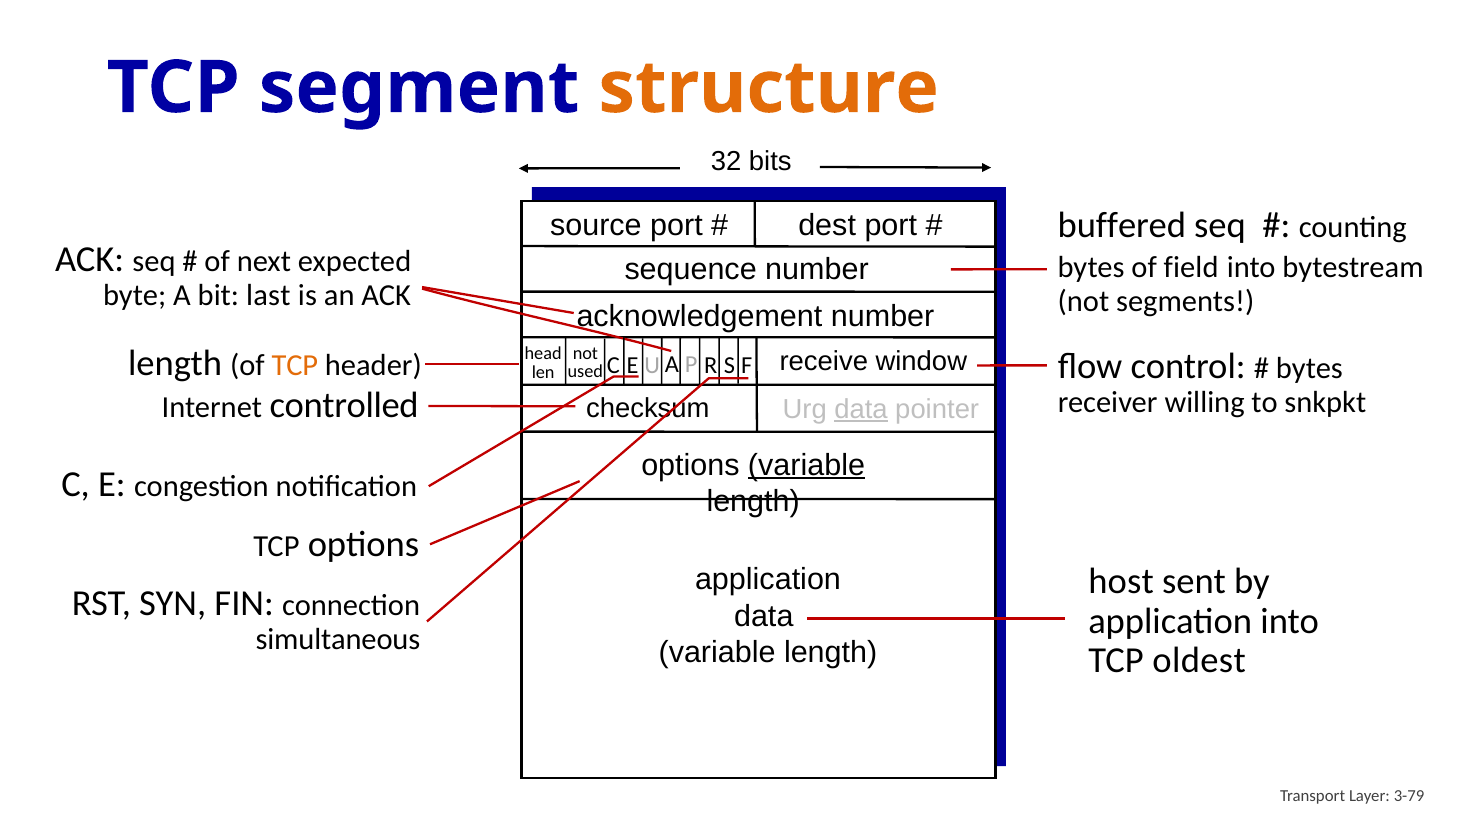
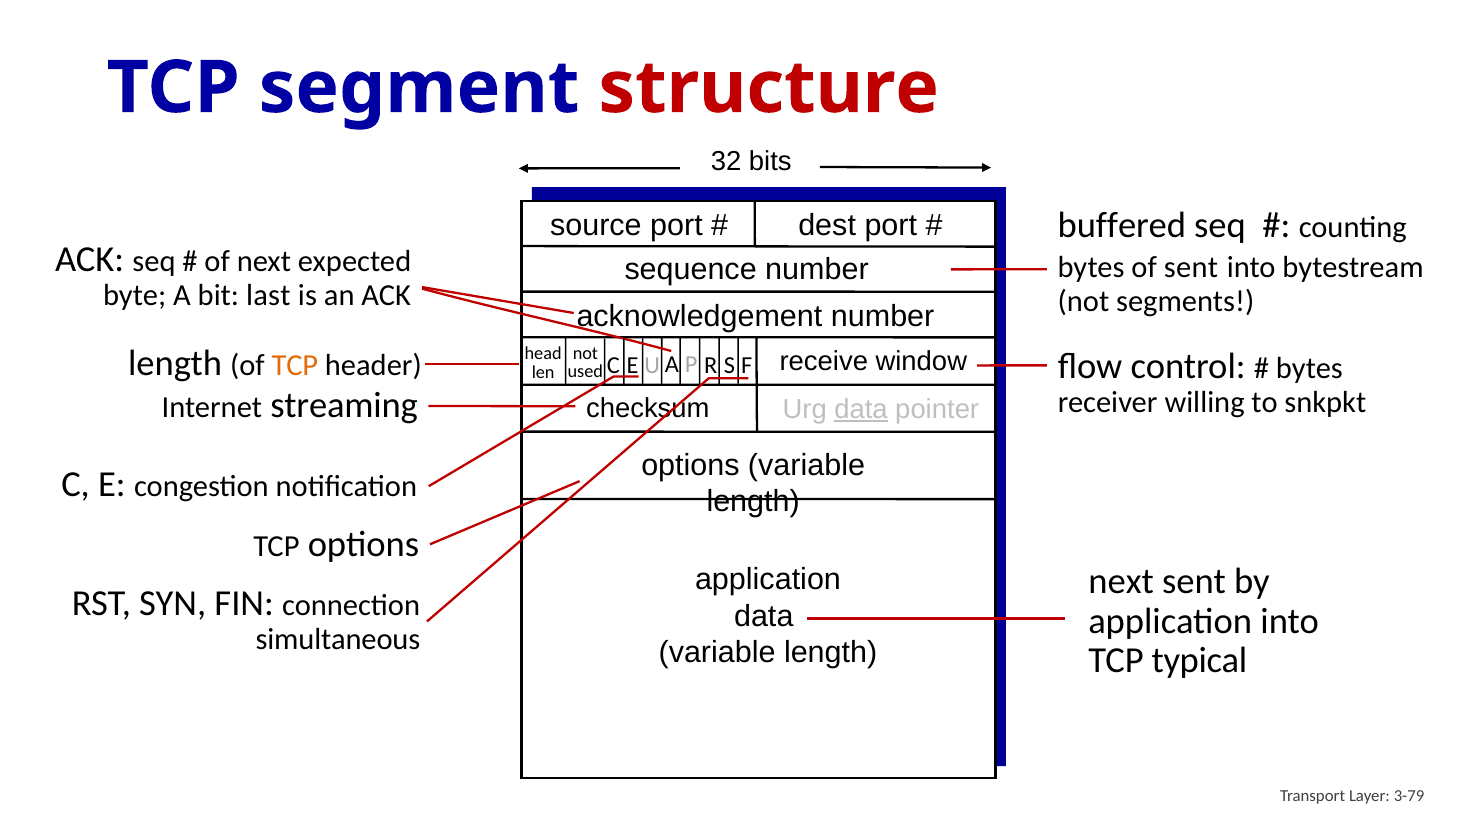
structure colour: orange -> red (769, 88)
of field: field -> sent (1191, 267)
controlled: controlled -> streaming (344, 406)
variable underline: present -> none (806, 465)
host: host -> next (1121, 581)
oldest: oldest -> typical (1199, 660)
